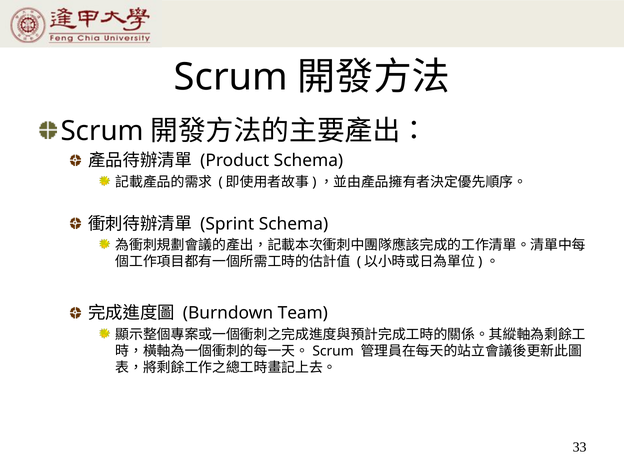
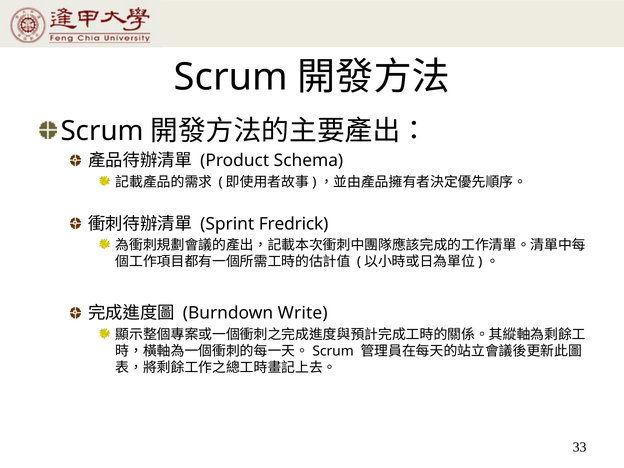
Sprint Schema: Schema -> Fredrick (294, 224)
Team: Team -> Write (303, 313)
